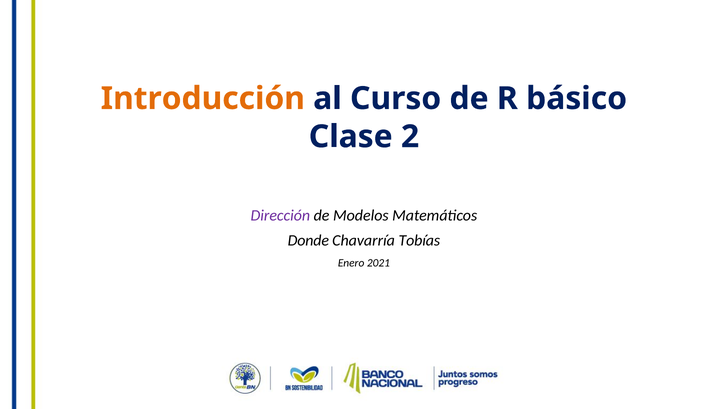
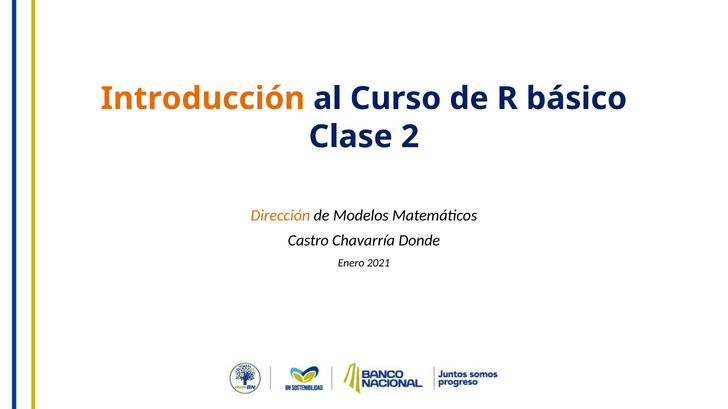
Dirección colour: purple -> orange (280, 216)
Donde: Donde -> Castro (308, 241)
Tobías: Tobías -> Donde (419, 241)
